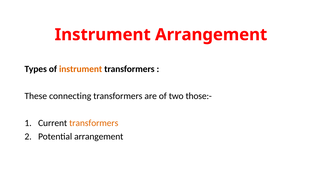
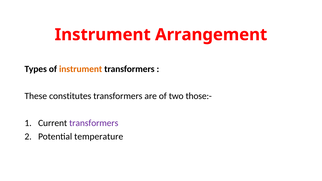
connecting: connecting -> constitutes (70, 96)
transformers colour: orange -> purple (94, 123)
Potential arrangement: arrangement -> temperature (99, 137)
